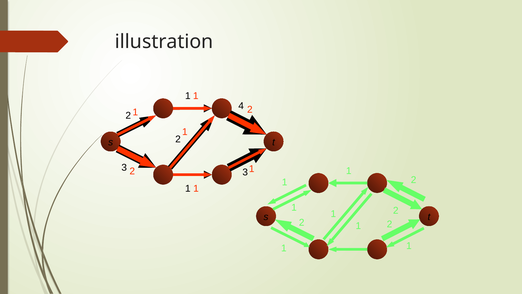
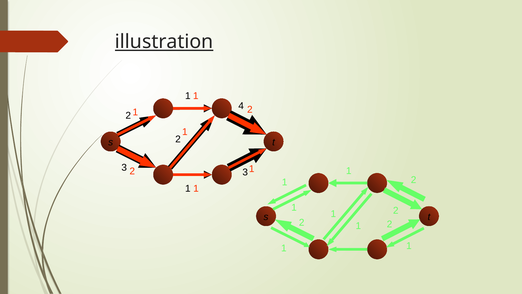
illustration underline: none -> present (164, 42)
